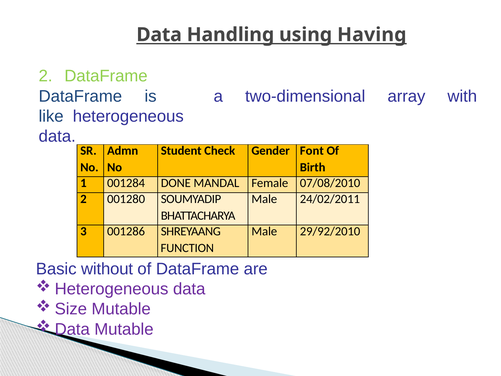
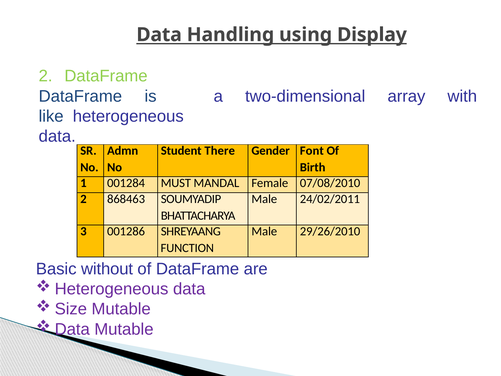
Having: Having -> Display (372, 35)
Check: Check -> There (220, 151)
DONE: DONE -> MUST (176, 183)
001280: 001280 -> 868463 (126, 199)
29/92/2010: 29/92/2010 -> 29/26/2010 (330, 231)
